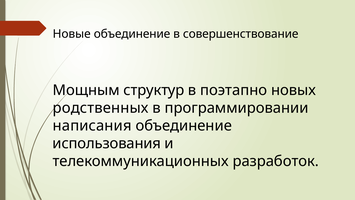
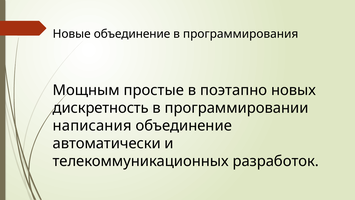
совершенствование: совершенствование -> программирования (241, 34)
структур: структур -> простые (154, 90)
родственных: родственных -> дискретность (101, 108)
использования: использования -> автоматически (107, 143)
